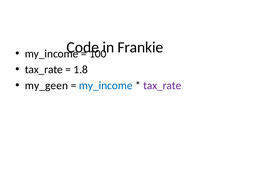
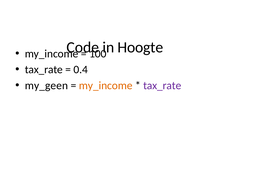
Frankie: Frankie -> Hoogte (140, 47)
1.8: 1.8 -> 0.4 (81, 69)
my_income colour: blue -> orange (106, 85)
